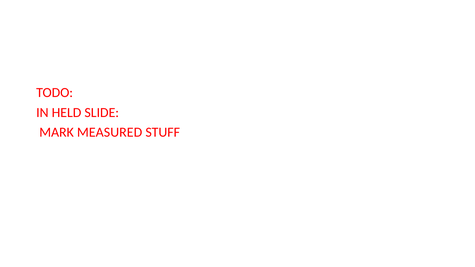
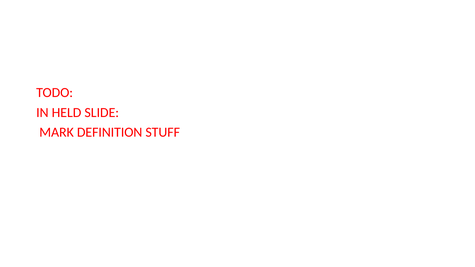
MEASURED: MEASURED -> DEFINITION (110, 132)
